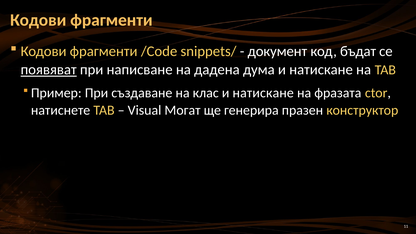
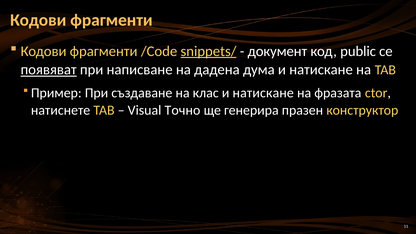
snippets/ underline: none -> present (208, 51)
бъдат: бъдат -> public (358, 51)
Могат: Могат -> Точно (182, 110)
